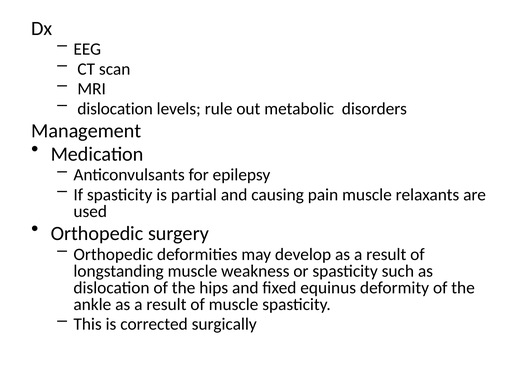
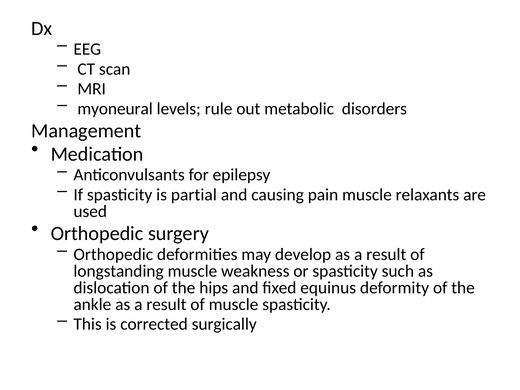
dislocation: dislocation -> myoneural (115, 109)
